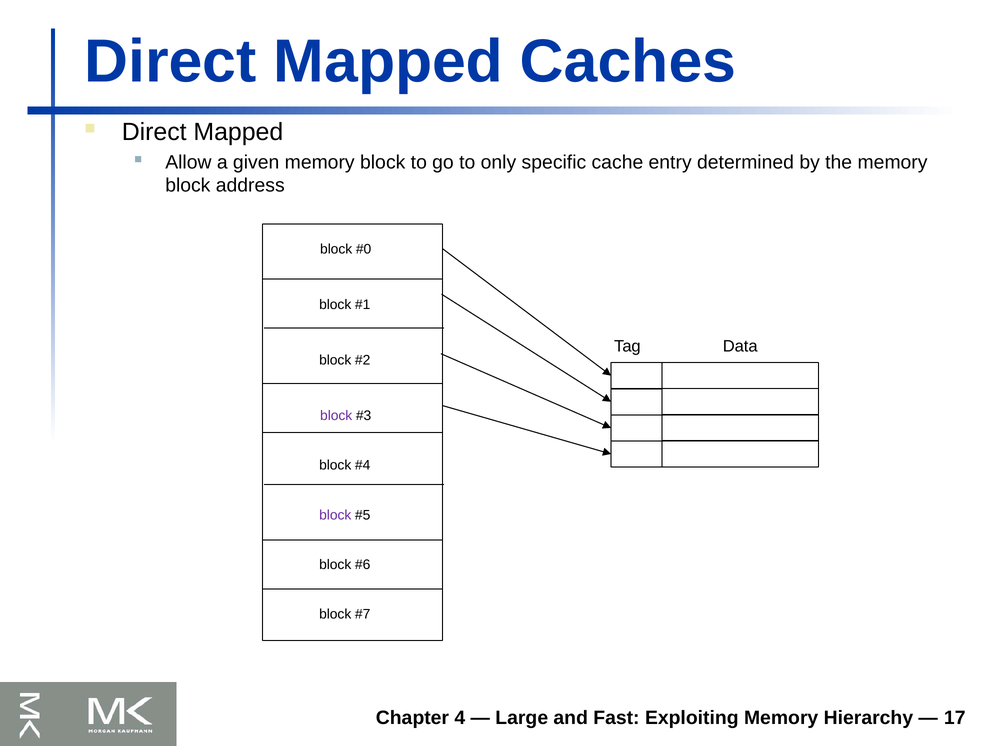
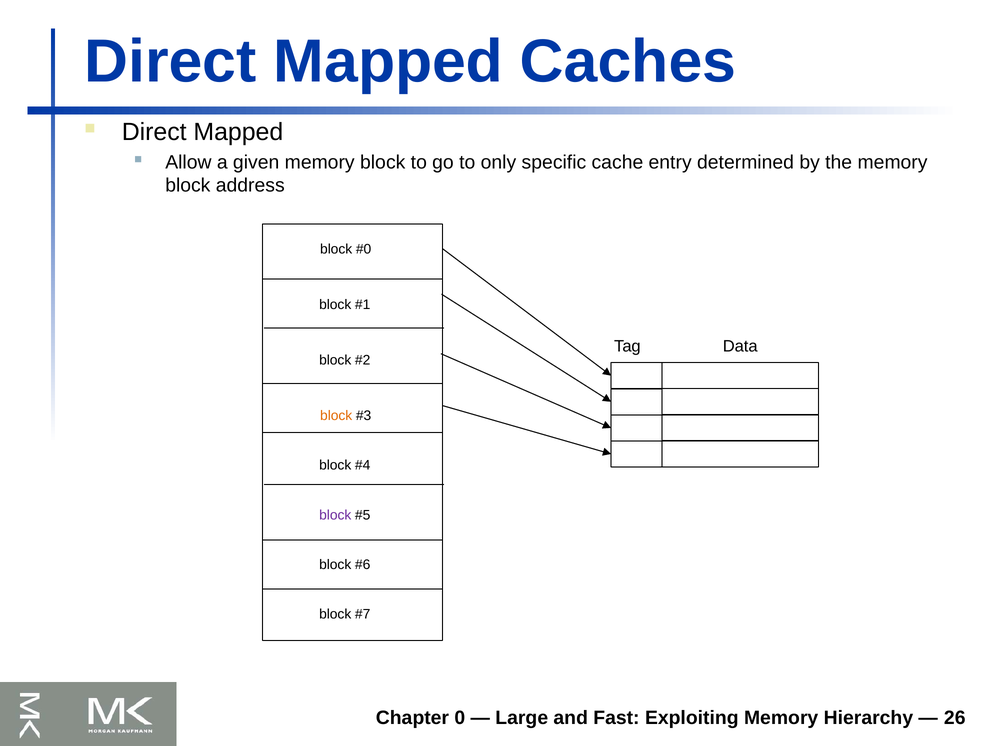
block colour: purple -> orange (336, 416)
4: 4 -> 0 (460, 718)
17: 17 -> 26 (955, 718)
